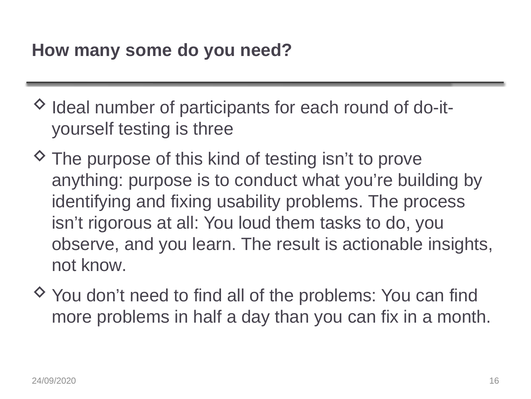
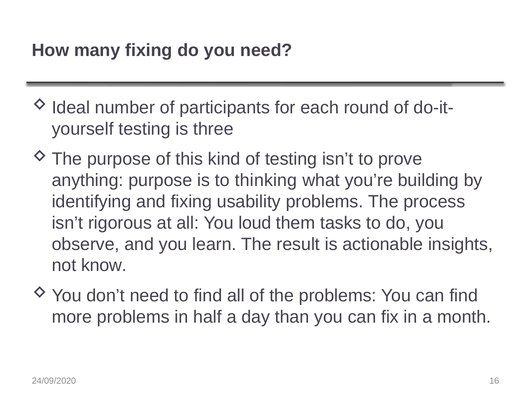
many some: some -> fixing (149, 50)
conduct: conduct -> thinking (266, 180)
